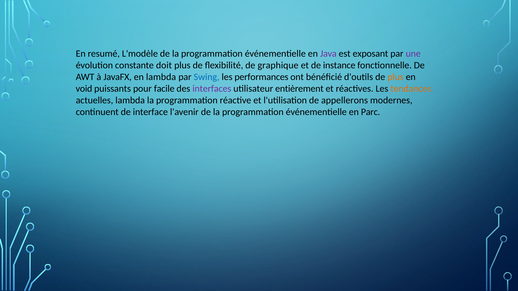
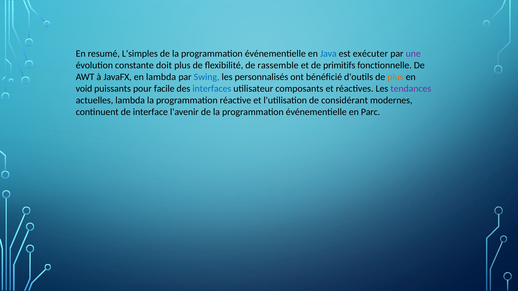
L'modèle: L'modèle -> L'simples (140, 54)
Java colour: purple -> blue (328, 54)
exposant: exposant -> exécuter (370, 54)
graphique: graphique -> rassemble (278, 65)
instance: instance -> primitifs (339, 65)
performances: performances -> personnalisés (261, 77)
interfaces colour: purple -> blue (212, 89)
entièrement: entièrement -> composants (299, 89)
tendances colour: orange -> purple (411, 89)
appellerons: appellerons -> considérant (345, 100)
